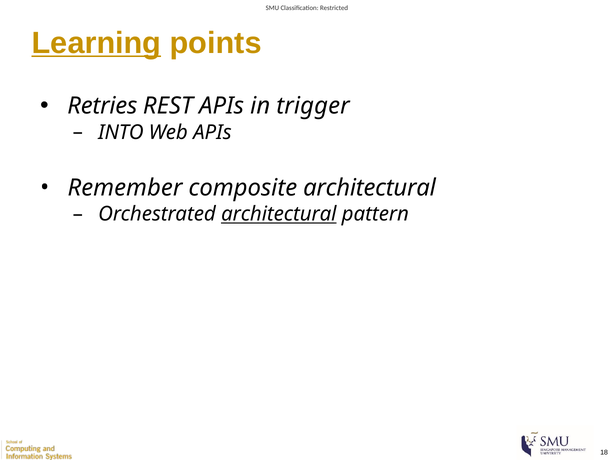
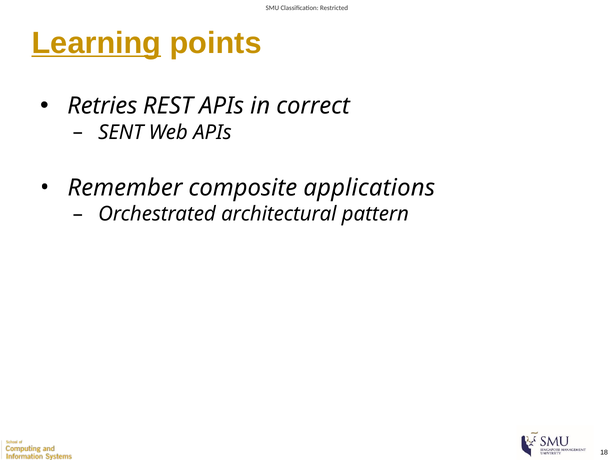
trigger: trigger -> correct (313, 106)
INTO: INTO -> SENT (121, 132)
composite architectural: architectural -> applications (369, 188)
architectural underline: present -> none (279, 214)
